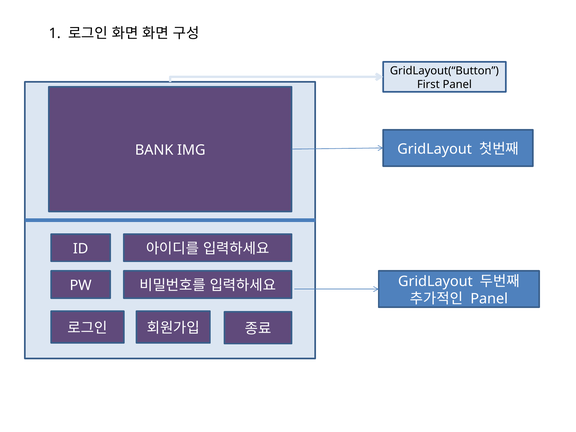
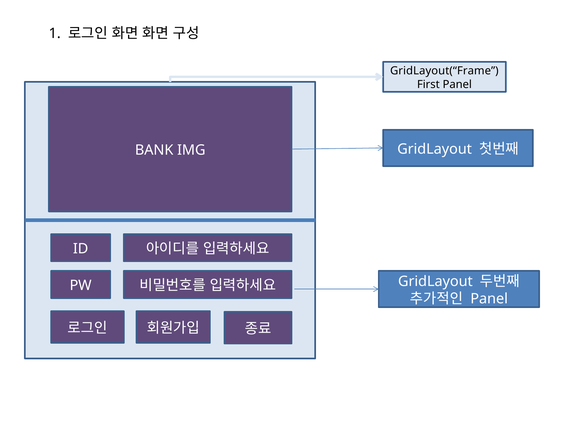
GridLayout(“Button: GridLayout(“Button -> GridLayout(“Frame (444, 71)
